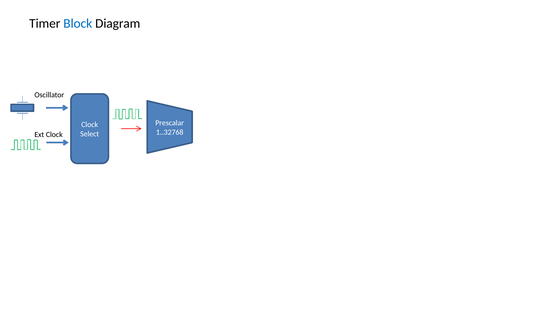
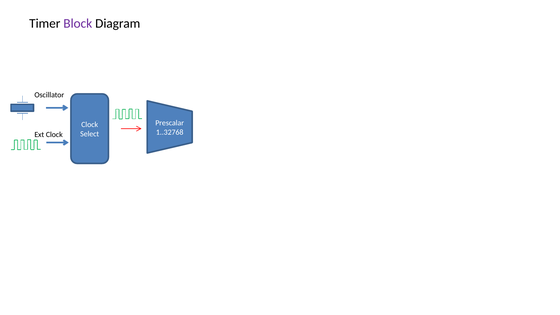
Block colour: blue -> purple (78, 24)
